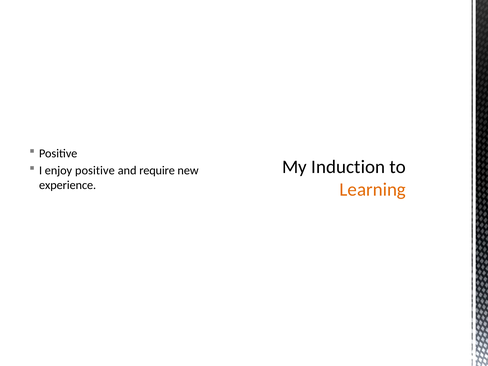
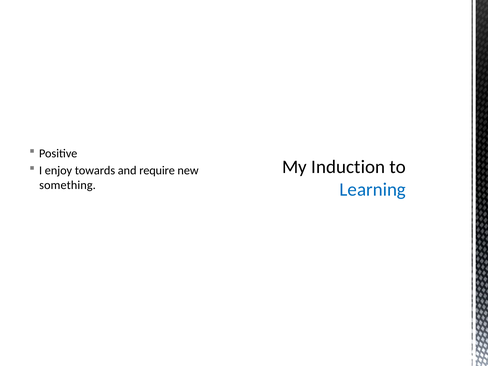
enjoy positive: positive -> towards (95, 170)
experience: experience -> something (68, 185)
Learning colour: orange -> blue (373, 190)
